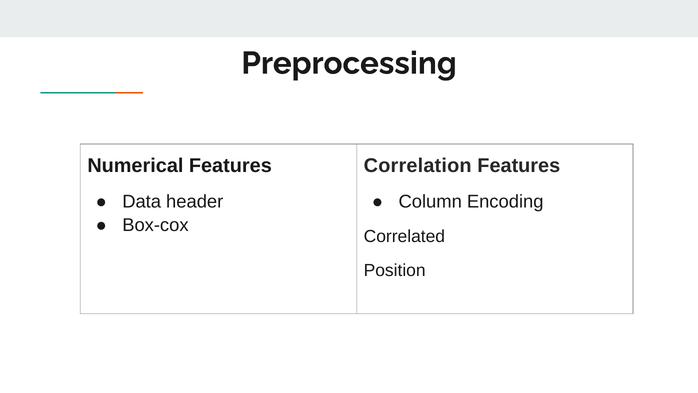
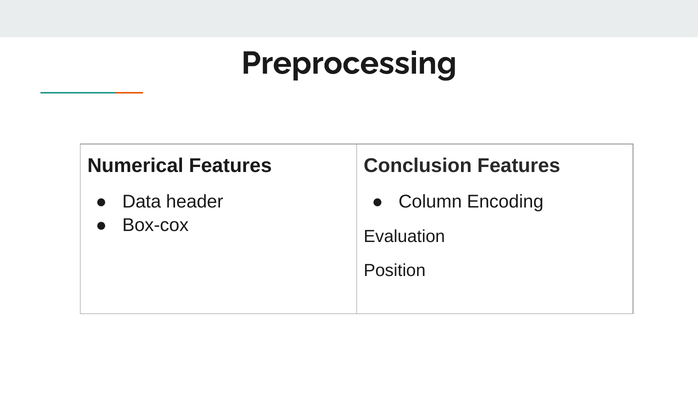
Correlation: Correlation -> Conclusion (418, 166)
Correlated: Correlated -> Evaluation (404, 236)
